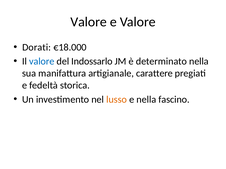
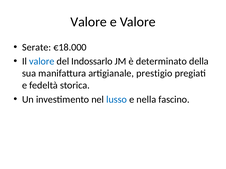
Dorati: Dorati -> Serate (37, 47)
determinato nella: nella -> della (199, 61)
carattere: carattere -> prestigio (154, 74)
lusso colour: orange -> blue (117, 100)
